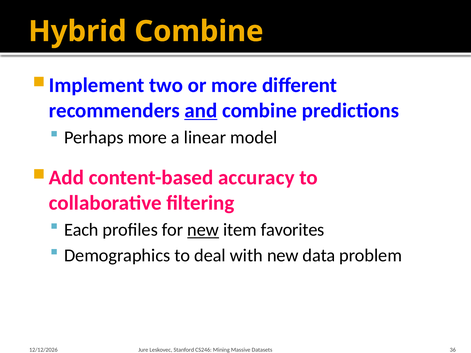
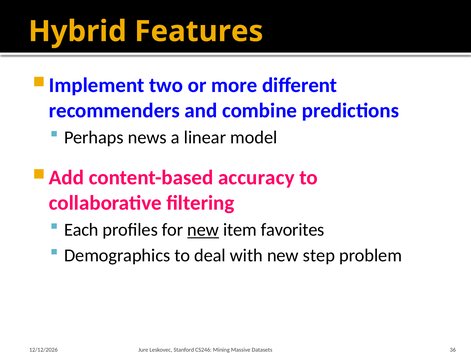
Hybrid Combine: Combine -> Features (199, 31)
and underline: present -> none (201, 111)
Perhaps more: more -> news (147, 138)
data: data -> step (319, 256)
